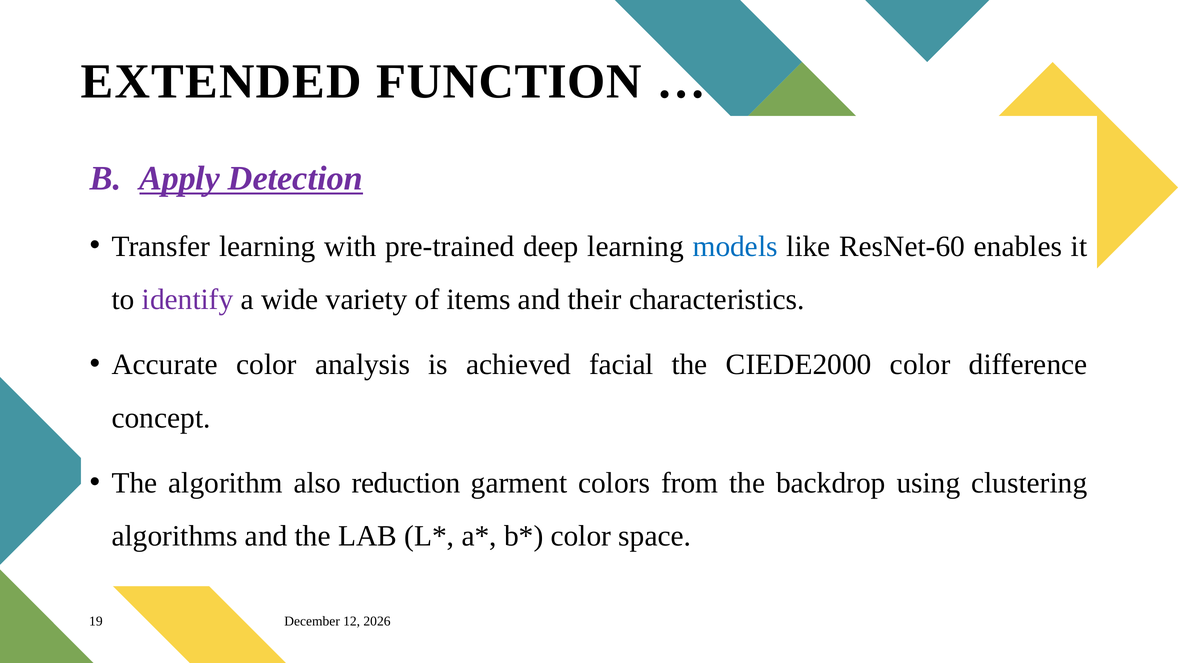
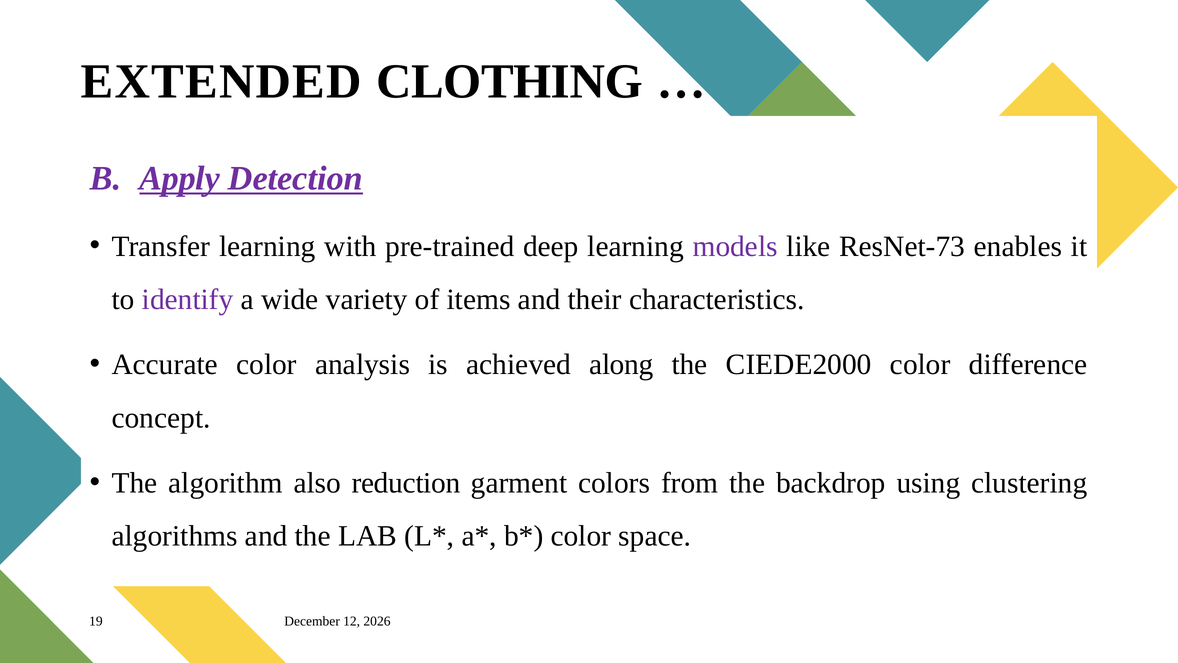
FUNCTION: FUNCTION -> CLOTHING (509, 81)
models colour: blue -> purple (735, 246)
ResNet-60: ResNet-60 -> ResNet-73 (902, 246)
facial: facial -> along (621, 365)
